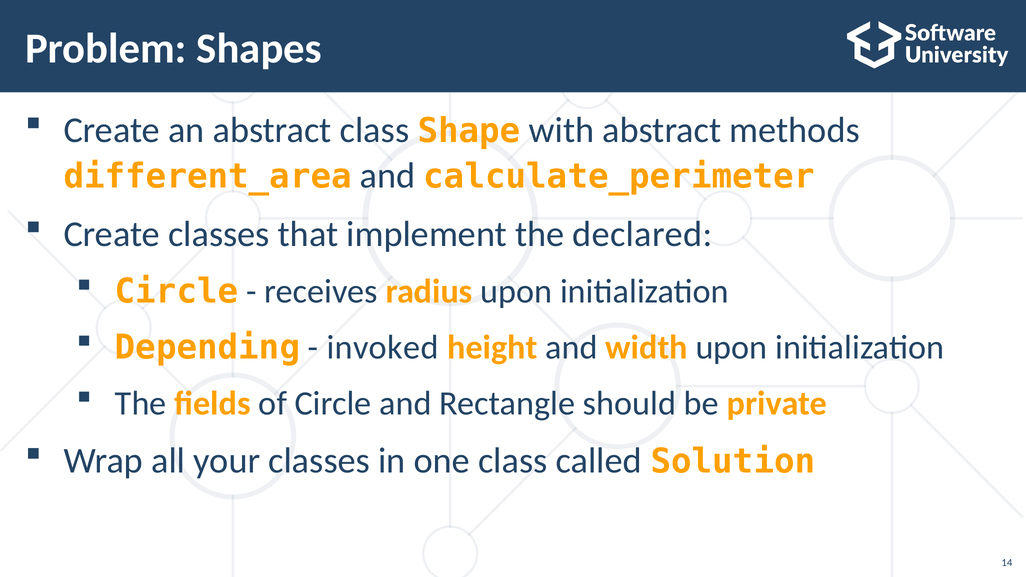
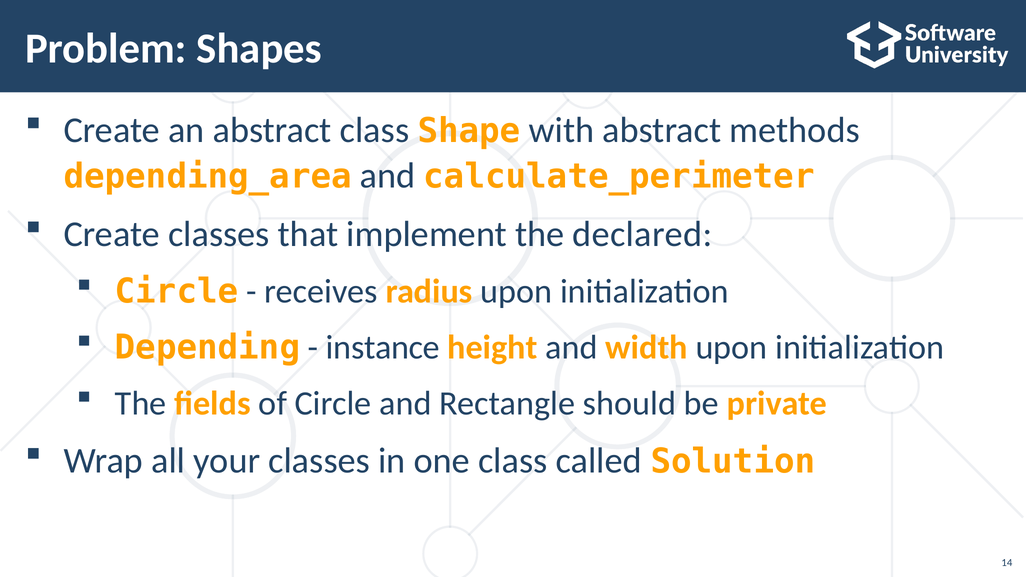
different_area: different_area -> depending_area (208, 177)
invoked: invoked -> instance (383, 347)
